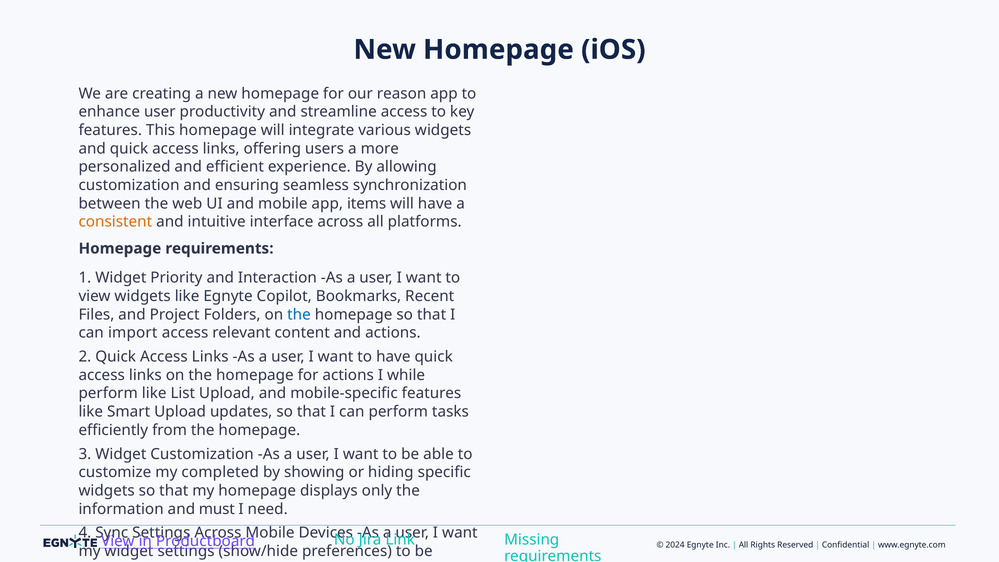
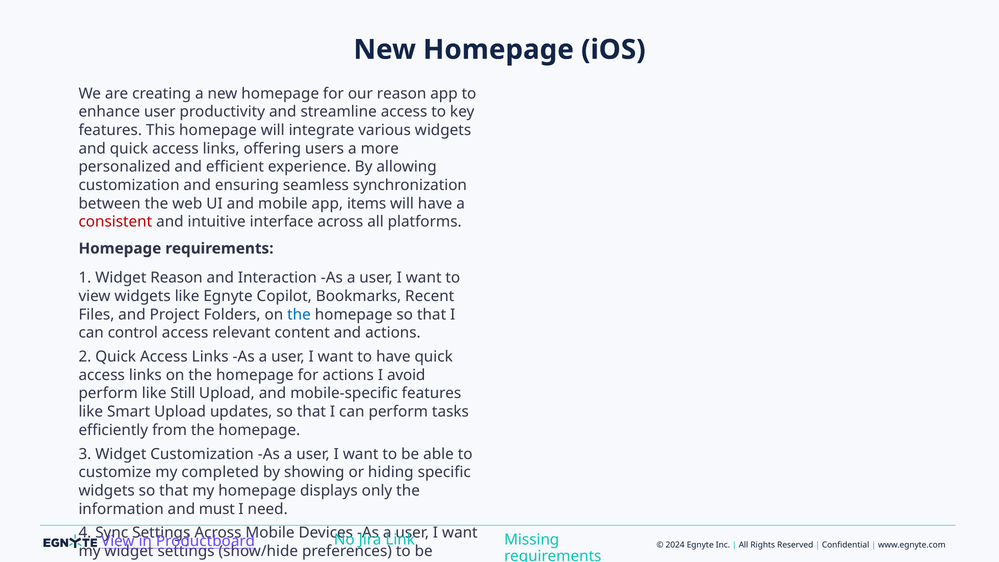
consistent colour: orange -> red (115, 222)
Widget Priority: Priority -> Reason (176, 278)
import: import -> control (133, 333)
while: while -> avoid (406, 375)
List: List -> Still (183, 393)
